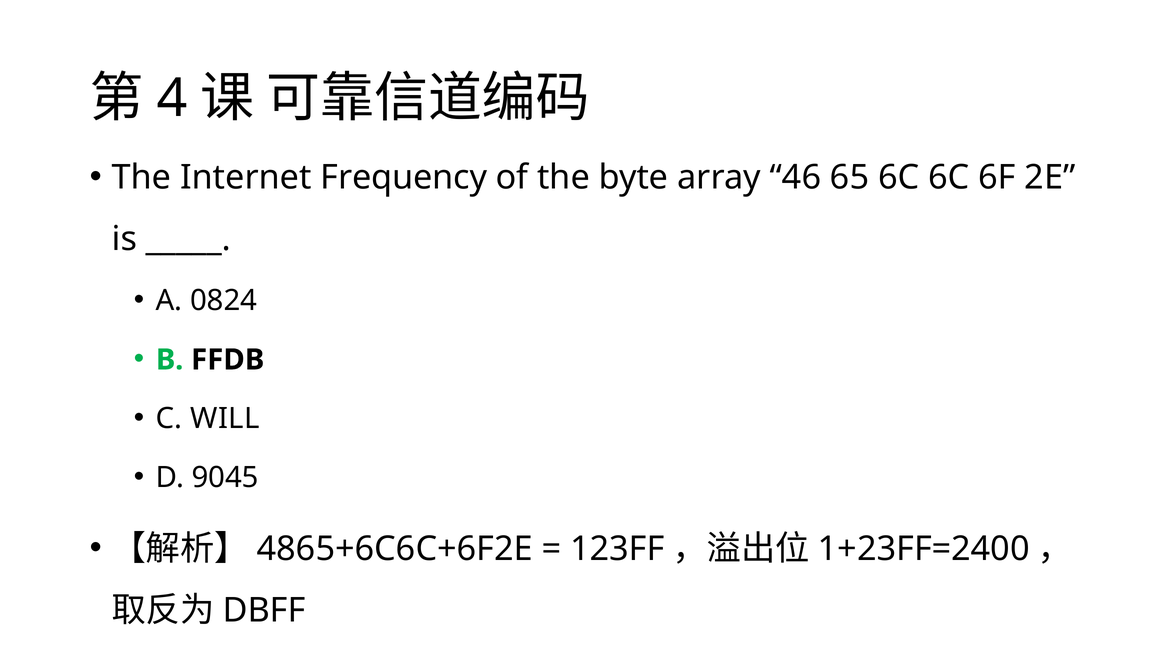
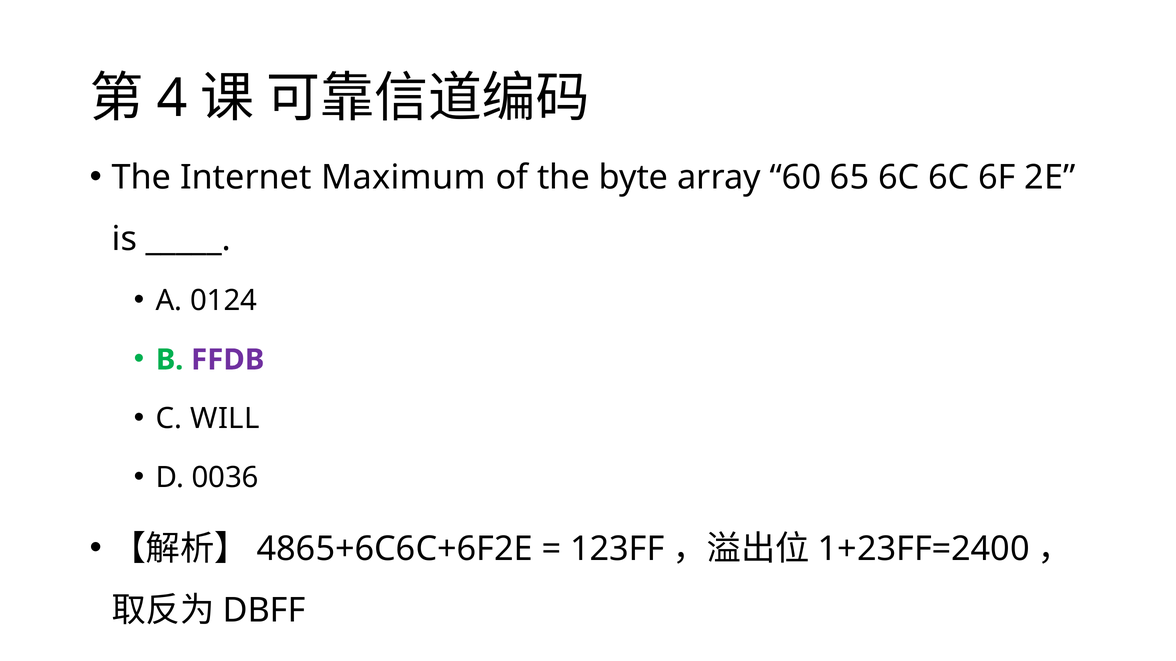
Frequency: Frequency -> Maximum (403, 178)
46: 46 -> 60 (795, 178)
0824: 0824 -> 0124 (224, 301)
FFDB colour: black -> purple (228, 360)
9045: 9045 -> 0036 (225, 478)
